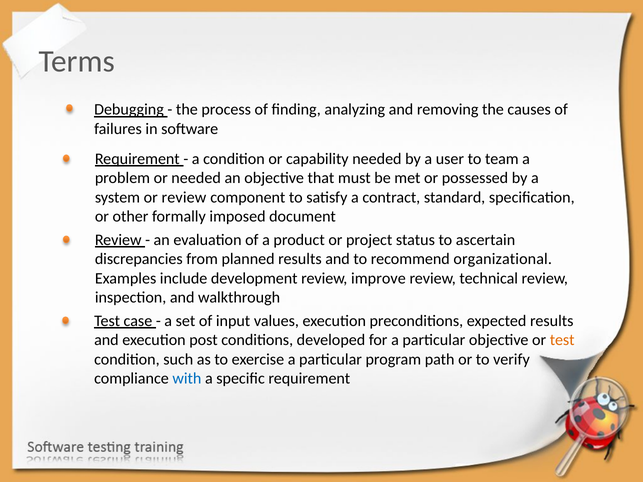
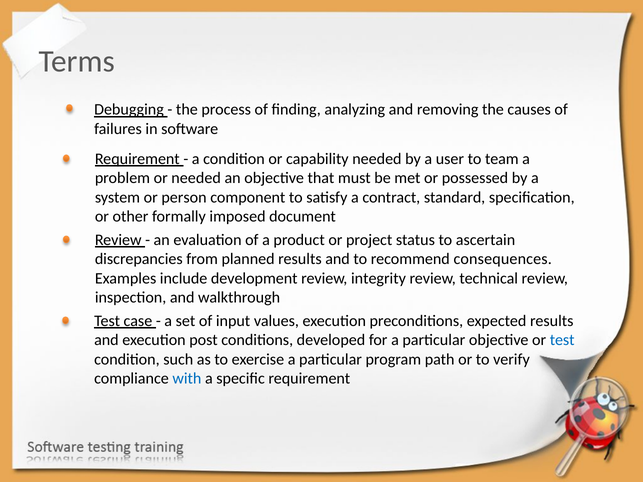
or review: review -> person (184, 197)
organizational: organizational -> consequences (503, 259)
improve: improve -> integrity (378, 279)
test colour: orange -> blue (562, 340)
